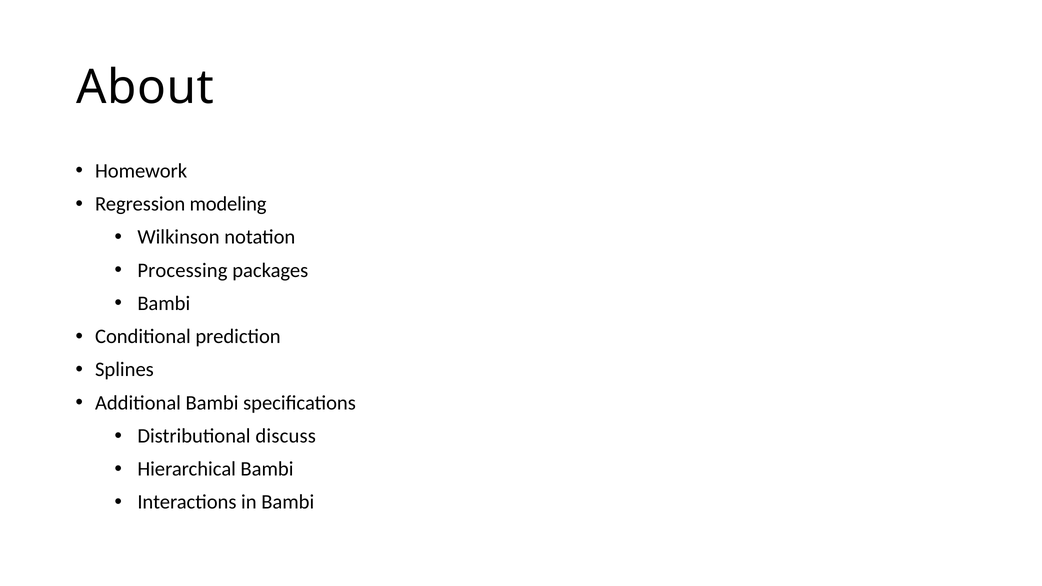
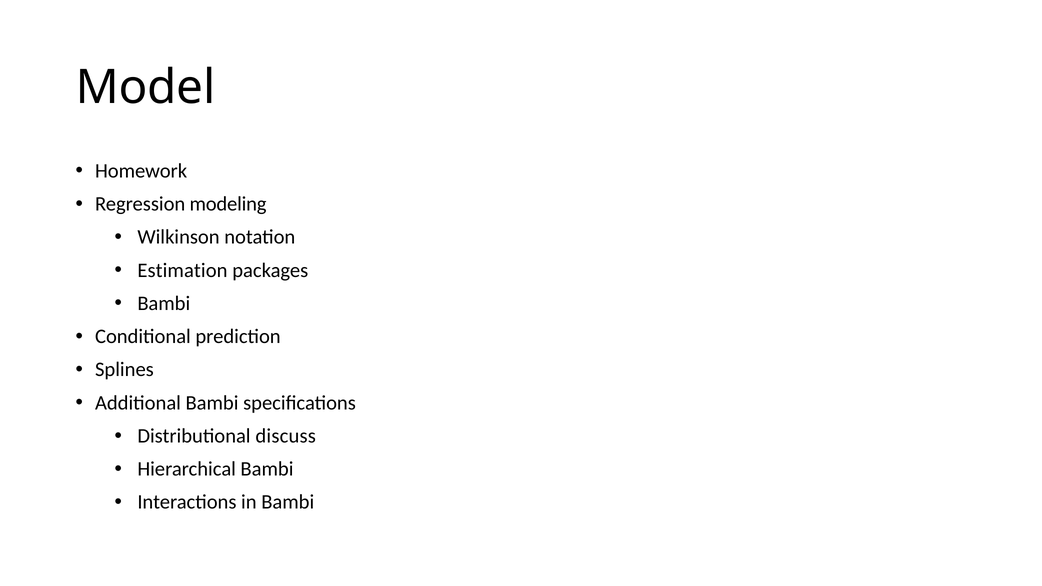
About: About -> Model (145, 88)
Processing: Processing -> Estimation (182, 270)
